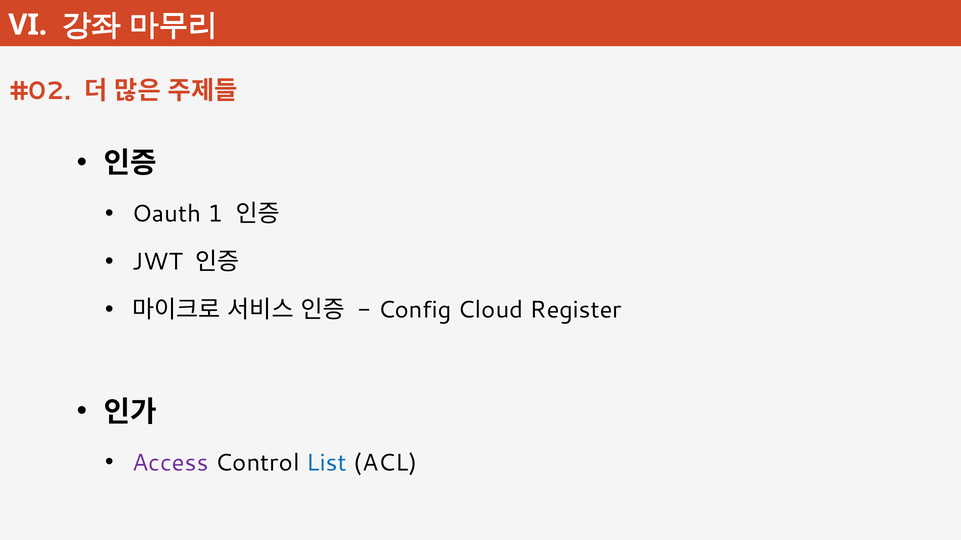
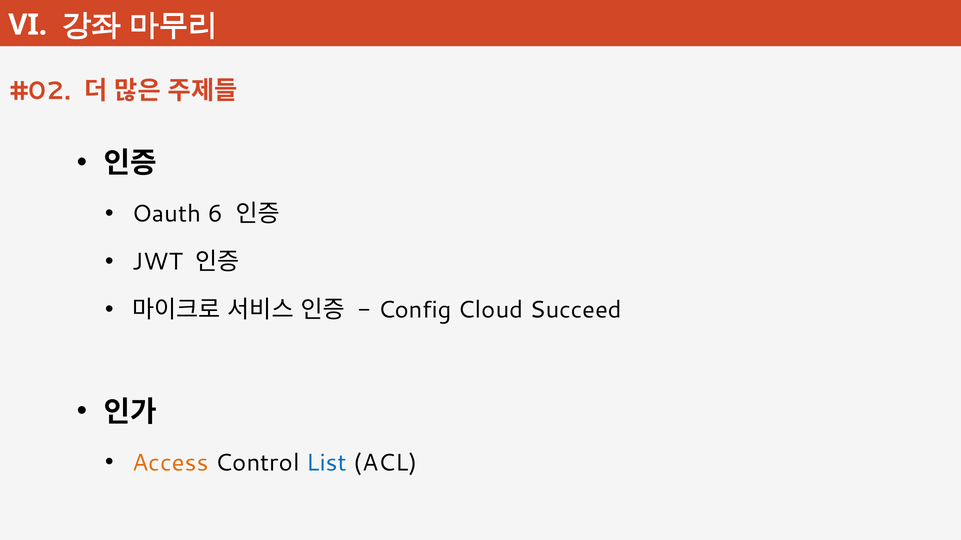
1: 1 -> 6 (216, 214)
Register: Register -> Succeed (576, 310)
Access colour: purple -> orange (170, 463)
